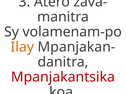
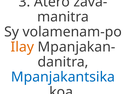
Mpanjakantsika colour: red -> blue (63, 77)
